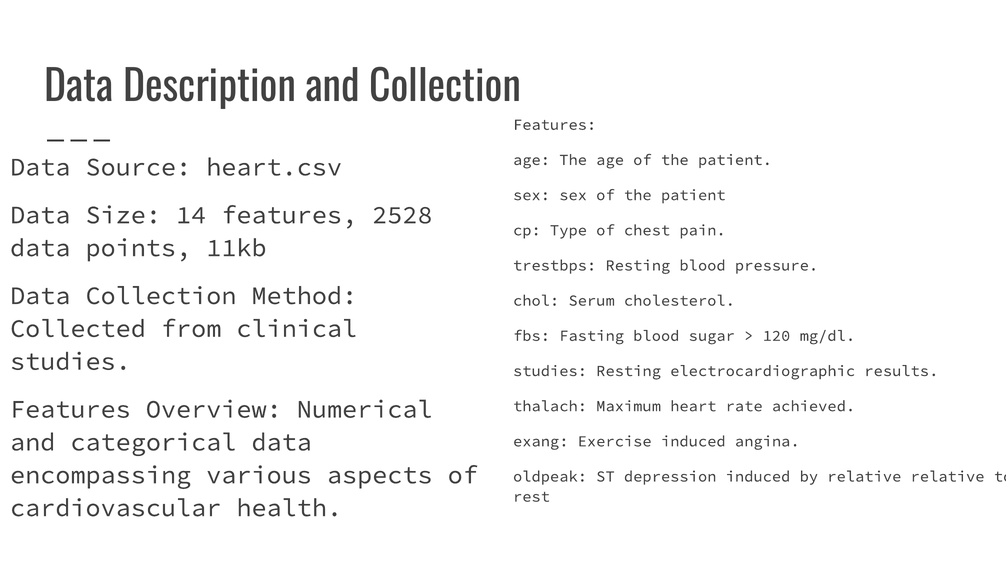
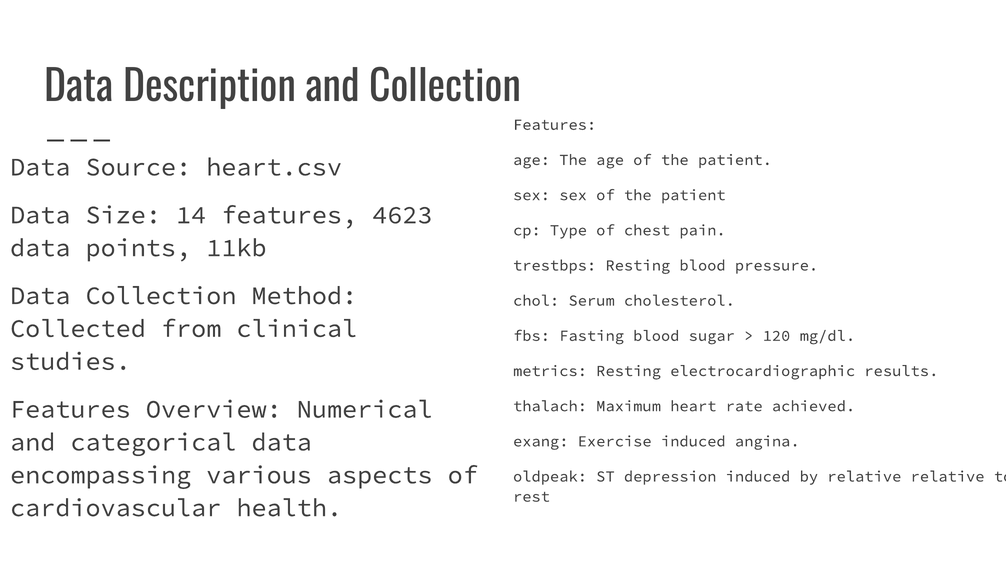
2528: 2528 -> 4623 (402, 215)
studies: studies -> metrics (550, 371)
